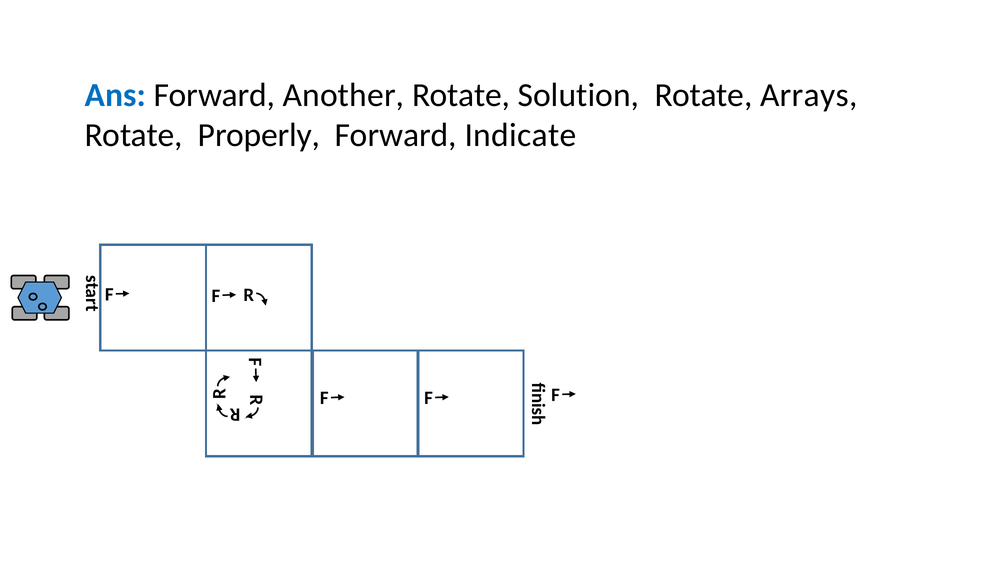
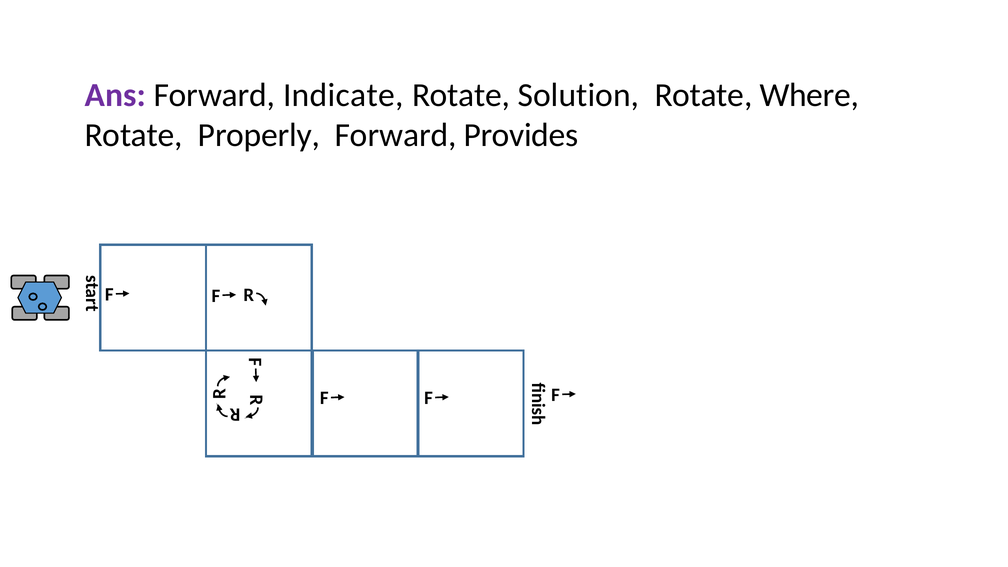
Ans colour: blue -> purple (115, 95)
Another: Another -> Indicate (343, 95)
Arrays: Arrays -> Where (809, 95)
Indicate: Indicate -> Provides (521, 135)
